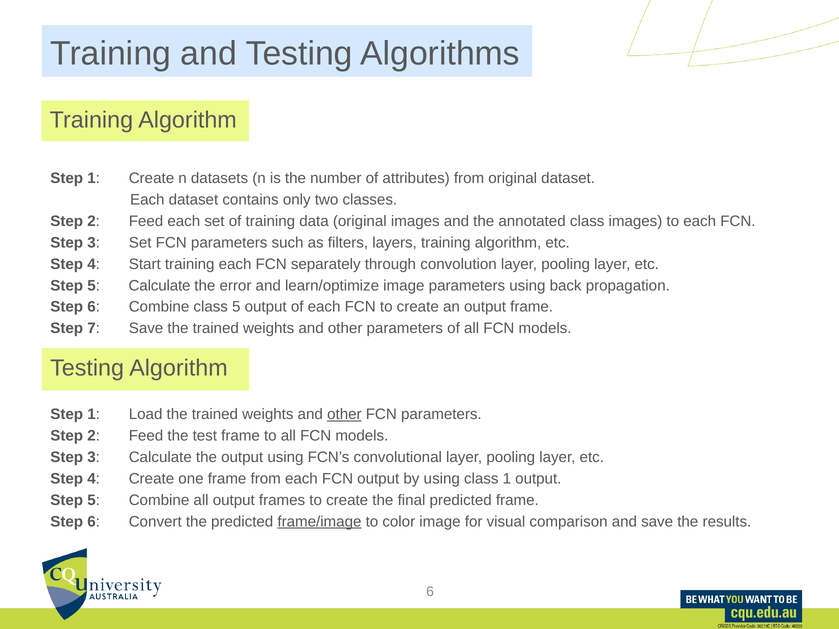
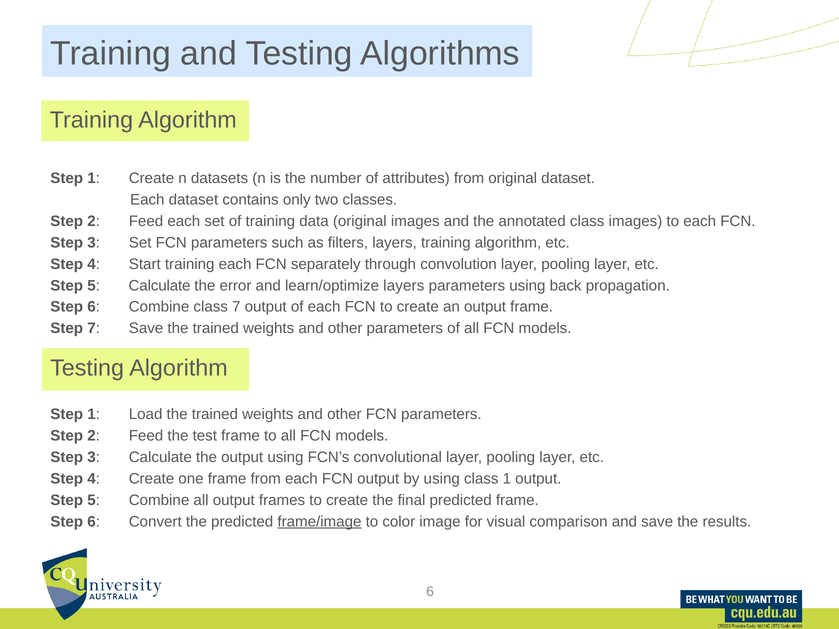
learn/optimize image: image -> layers (404, 286)
class 5: 5 -> 7 (236, 307)
other underline: present -> none (344, 414)
